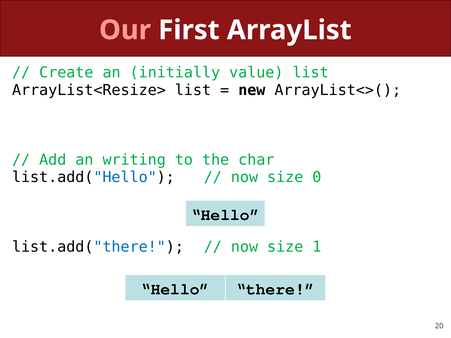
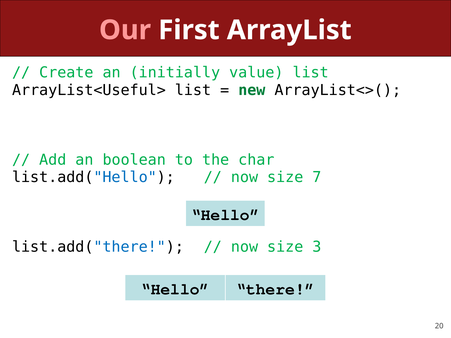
ArrayList<Resize>: ArrayList<Resize> -> ArrayList<Useful> (89, 90)
new colour: black -> green (252, 90)
writing: writing -> boolean (134, 160)
0: 0 -> 7 (317, 177)
1: 1 -> 3 (317, 247)
